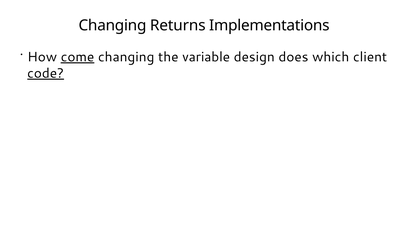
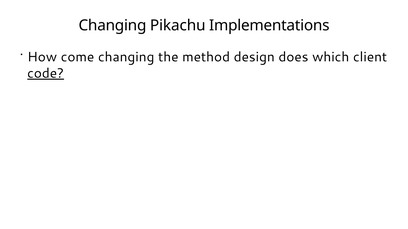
Returns: Returns -> Pikachu (178, 26)
come underline: present -> none (78, 57)
variable: variable -> method (206, 57)
